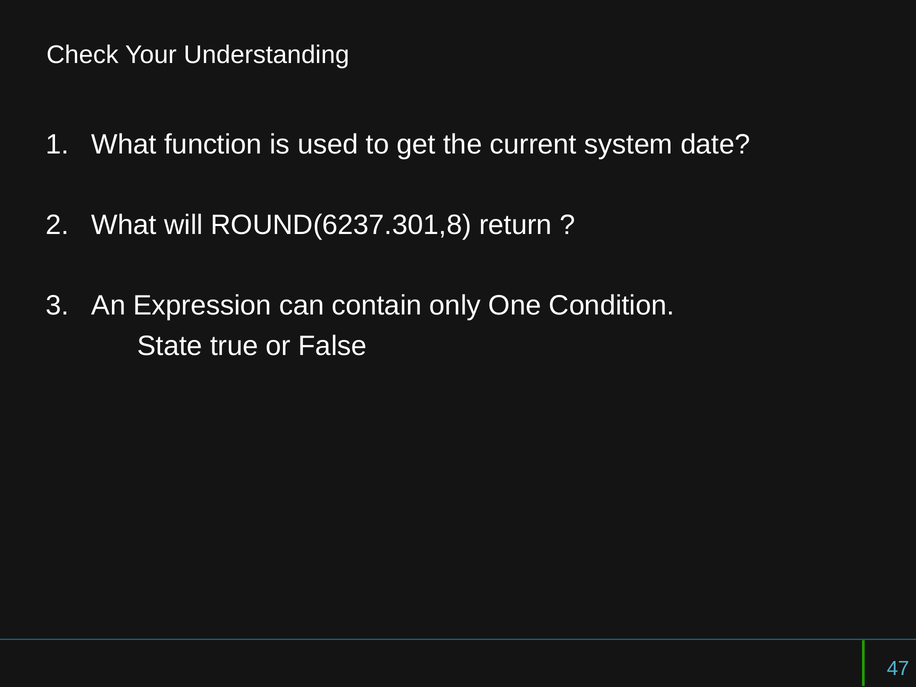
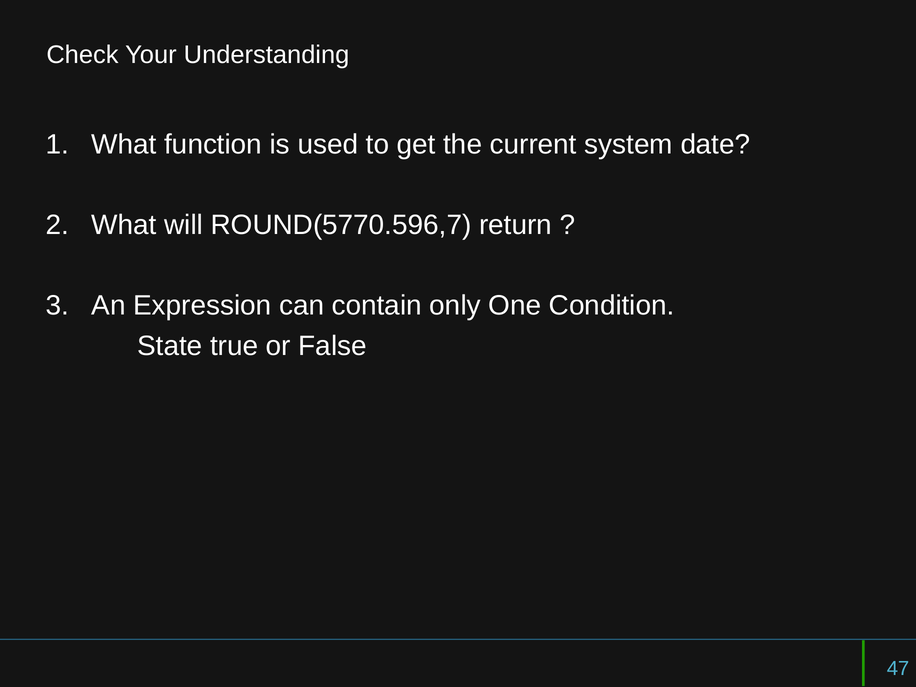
ROUND(6237.301,8: ROUND(6237.301,8 -> ROUND(5770.596,7 (341, 225)
